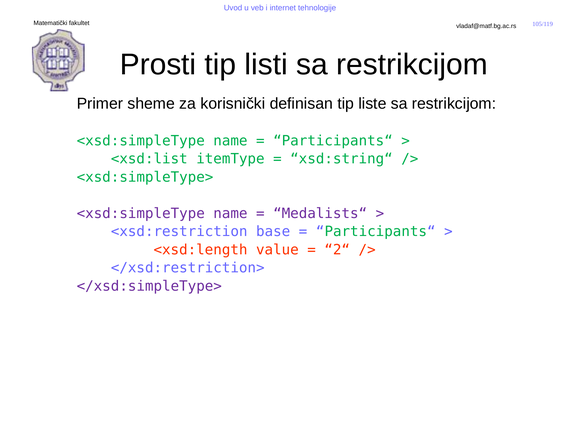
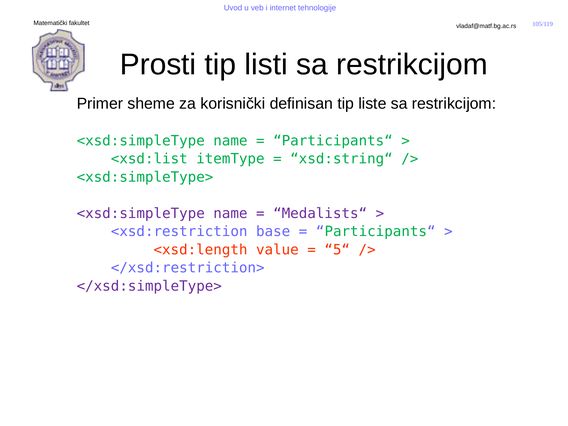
2“: 2“ -> 5“ (337, 250)
